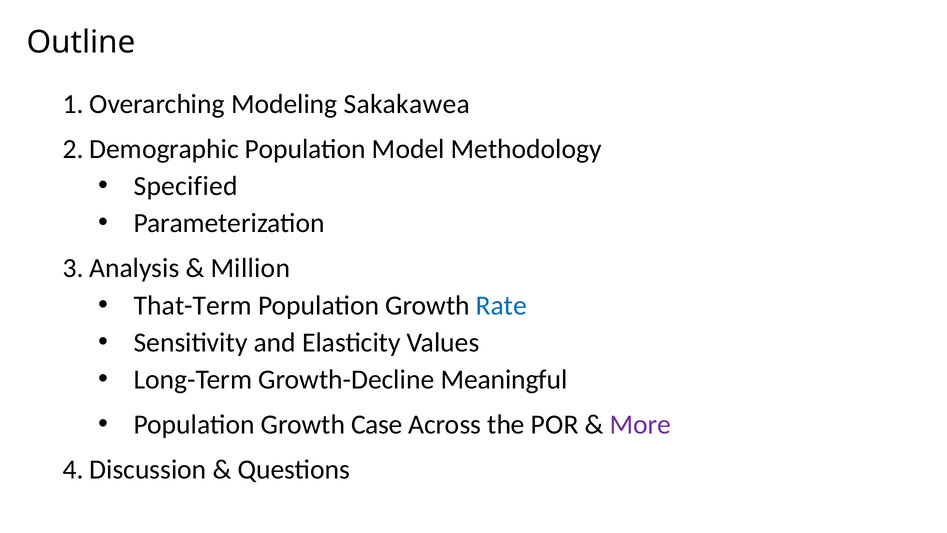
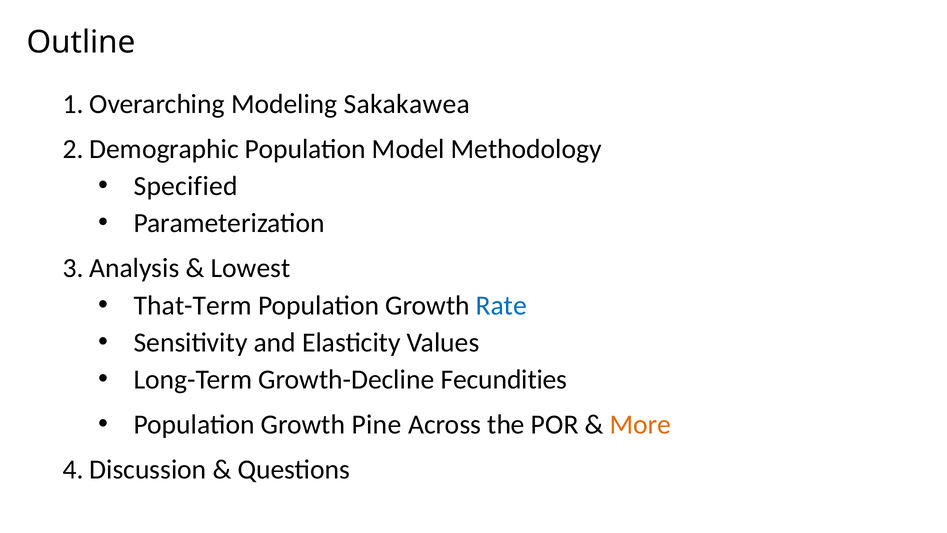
Million: Million -> Lowest (250, 268)
Meaningful: Meaningful -> Fecundities (504, 379)
Case: Case -> Pine (377, 424)
More colour: purple -> orange (640, 424)
